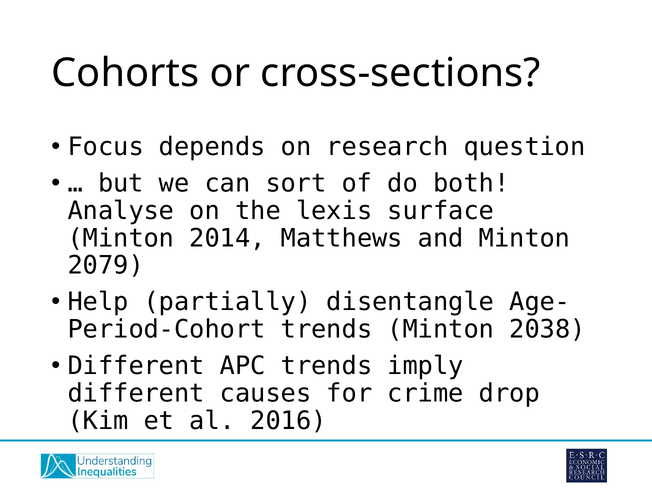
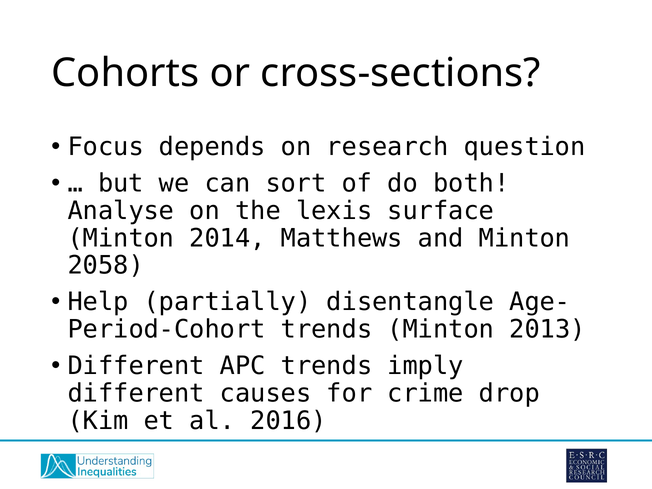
2079: 2079 -> 2058 (106, 266)
2038: 2038 -> 2013 (547, 329)
